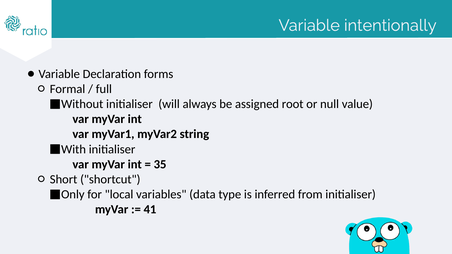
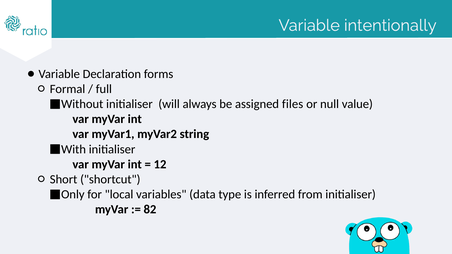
root: root -> files (293, 104)
35: 35 -> 12 (160, 164)
41: 41 -> 82 (150, 210)
